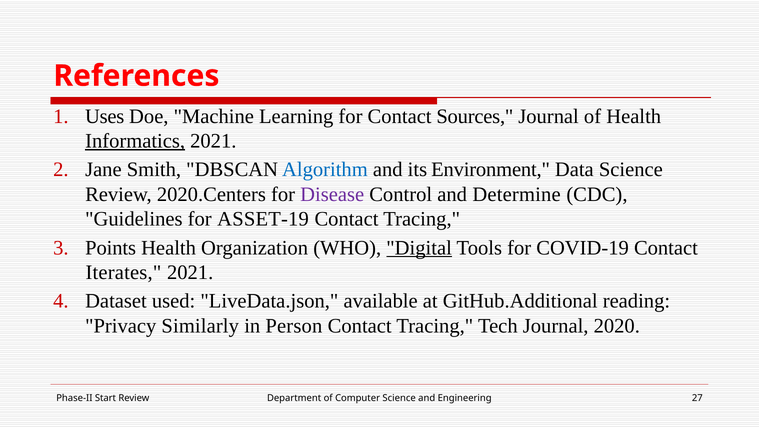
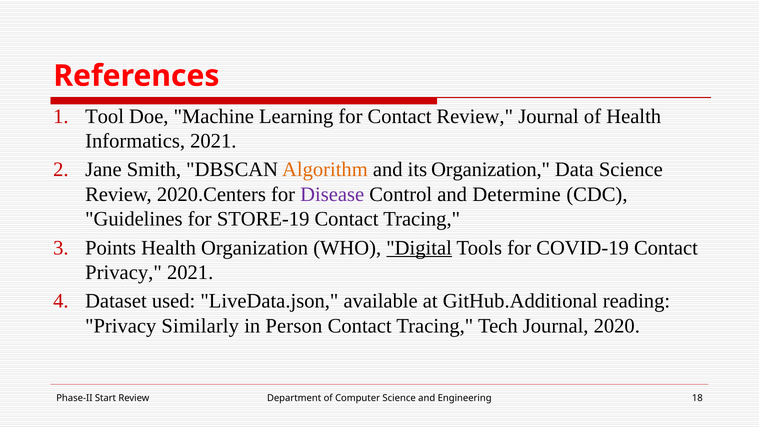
Uses: Uses -> Tool (105, 116)
Contact Sources: Sources -> Review (475, 116)
Informatics underline: present -> none (135, 141)
Algorithm colour: blue -> orange (325, 170)
its Environment: Environment -> Organization (491, 170)
ASSET-19: ASSET-19 -> STORE-19 (263, 219)
Iterates: Iterates -> Privacy (123, 272)
27: 27 -> 18 (697, 398)
